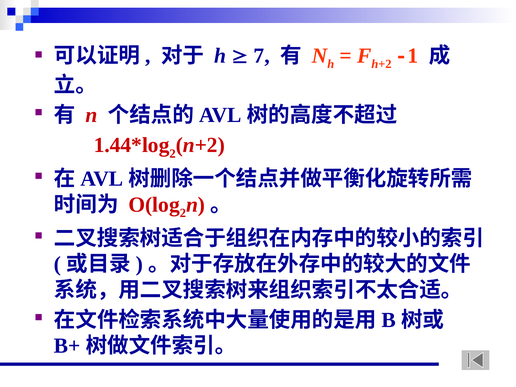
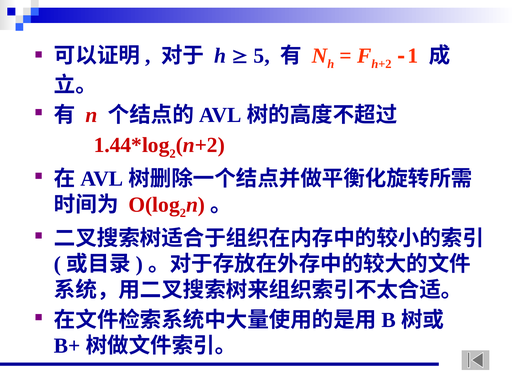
7: 7 -> 5 (262, 56)
